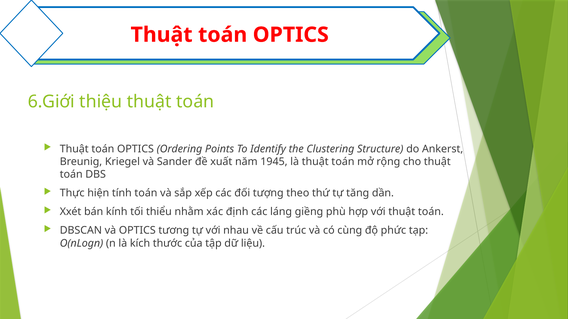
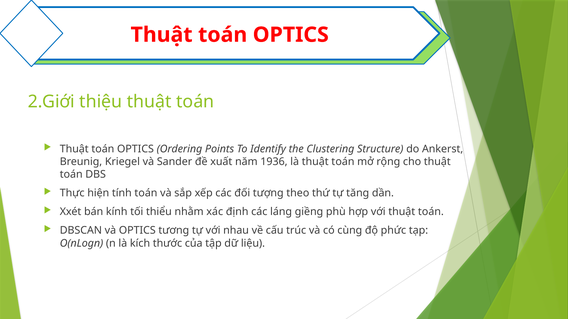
6.Giới: 6.Giới -> 2.Giới (51, 102)
1945: 1945 -> 1936 (274, 162)
